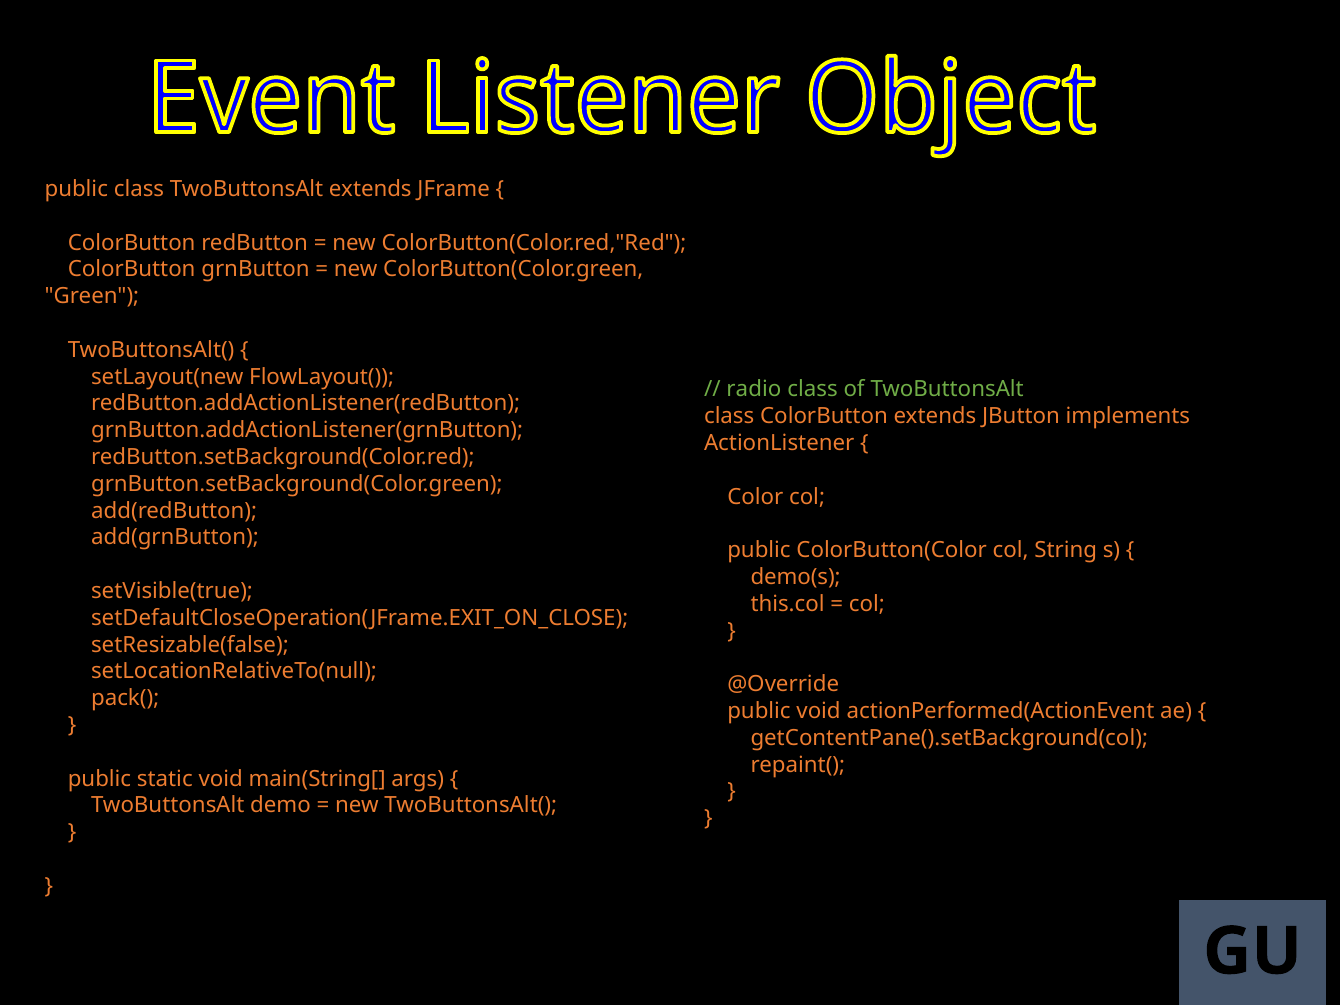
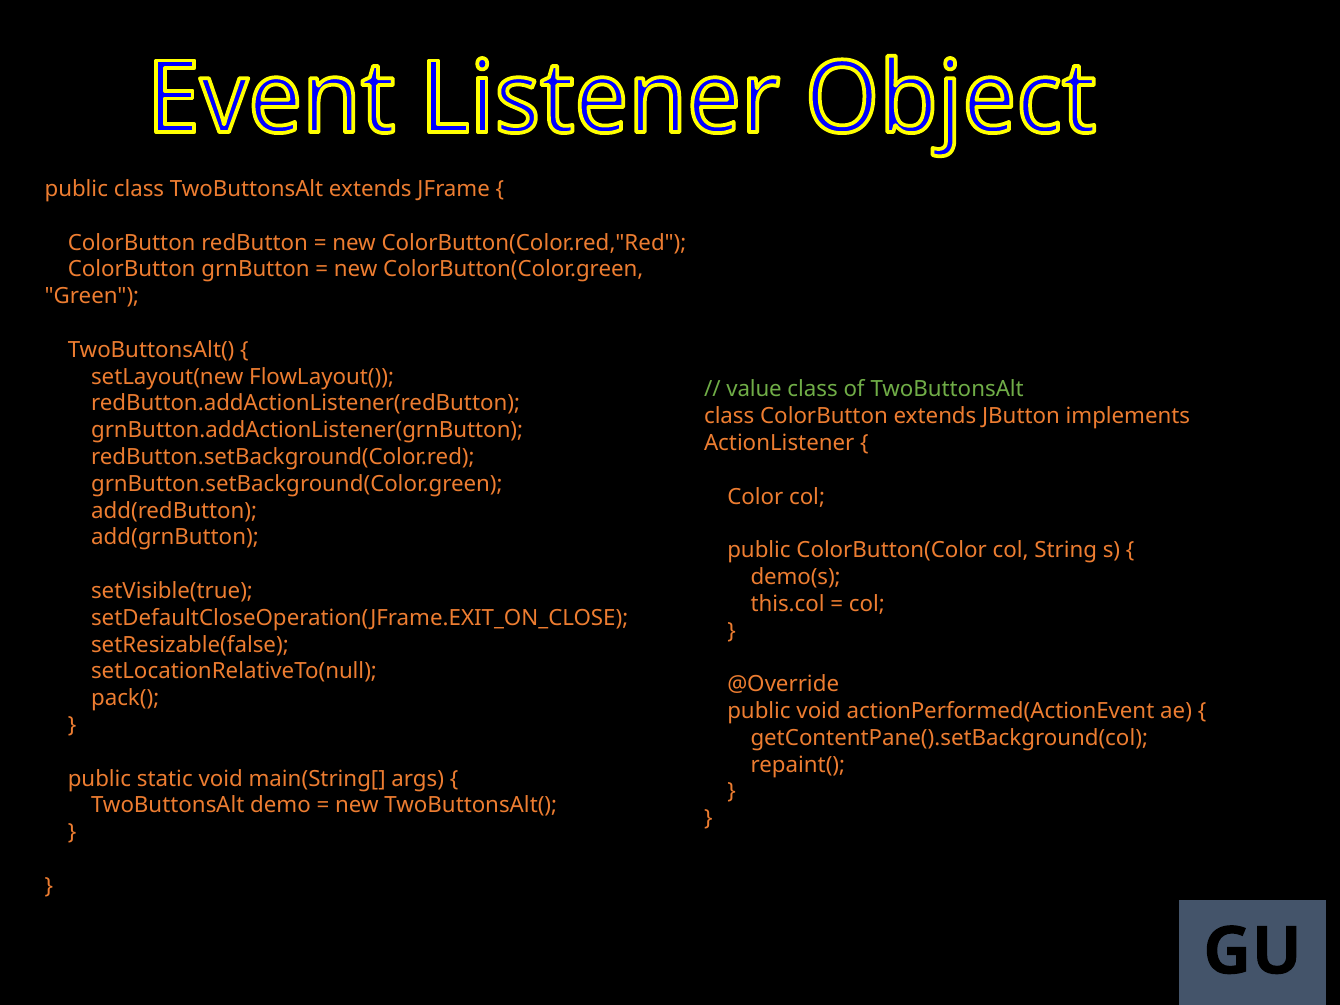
radio: radio -> value (754, 390)
